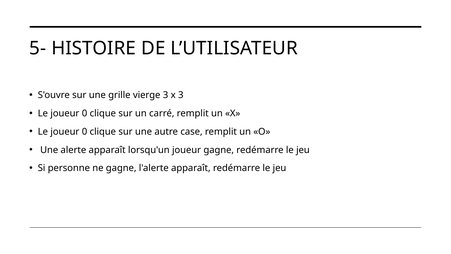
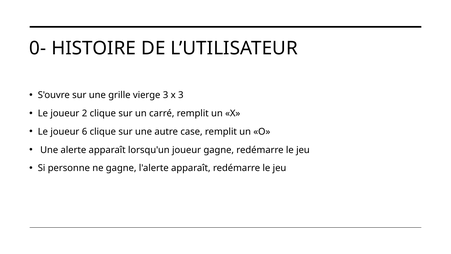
5-: 5- -> 0- (38, 48)
0: 0 -> 2 (85, 113)
0: 0 -> 6 (85, 132)
